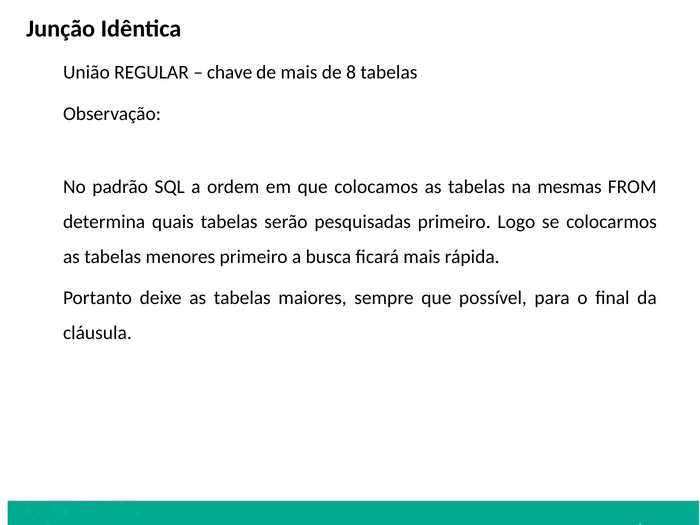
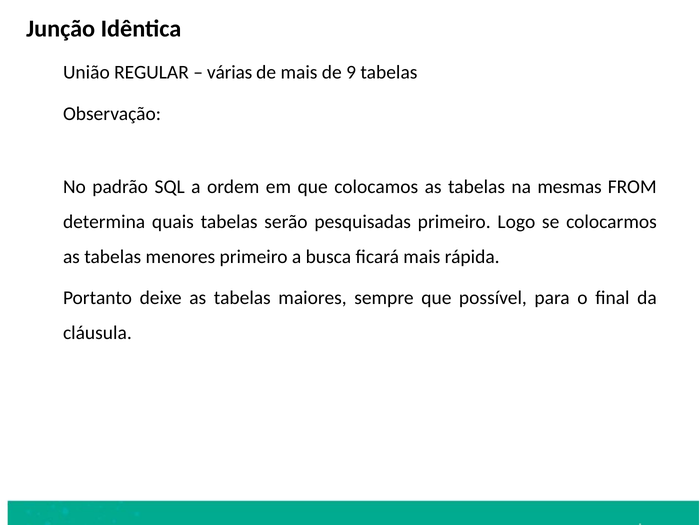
chave: chave -> várias (230, 72)
8: 8 -> 9 (351, 72)
